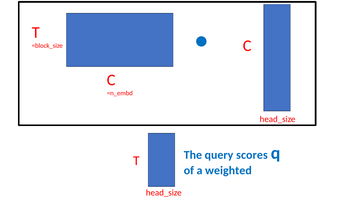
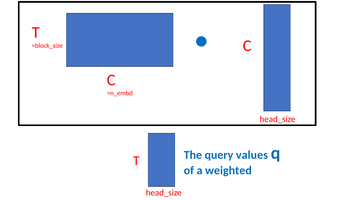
scores: scores -> values (252, 155)
